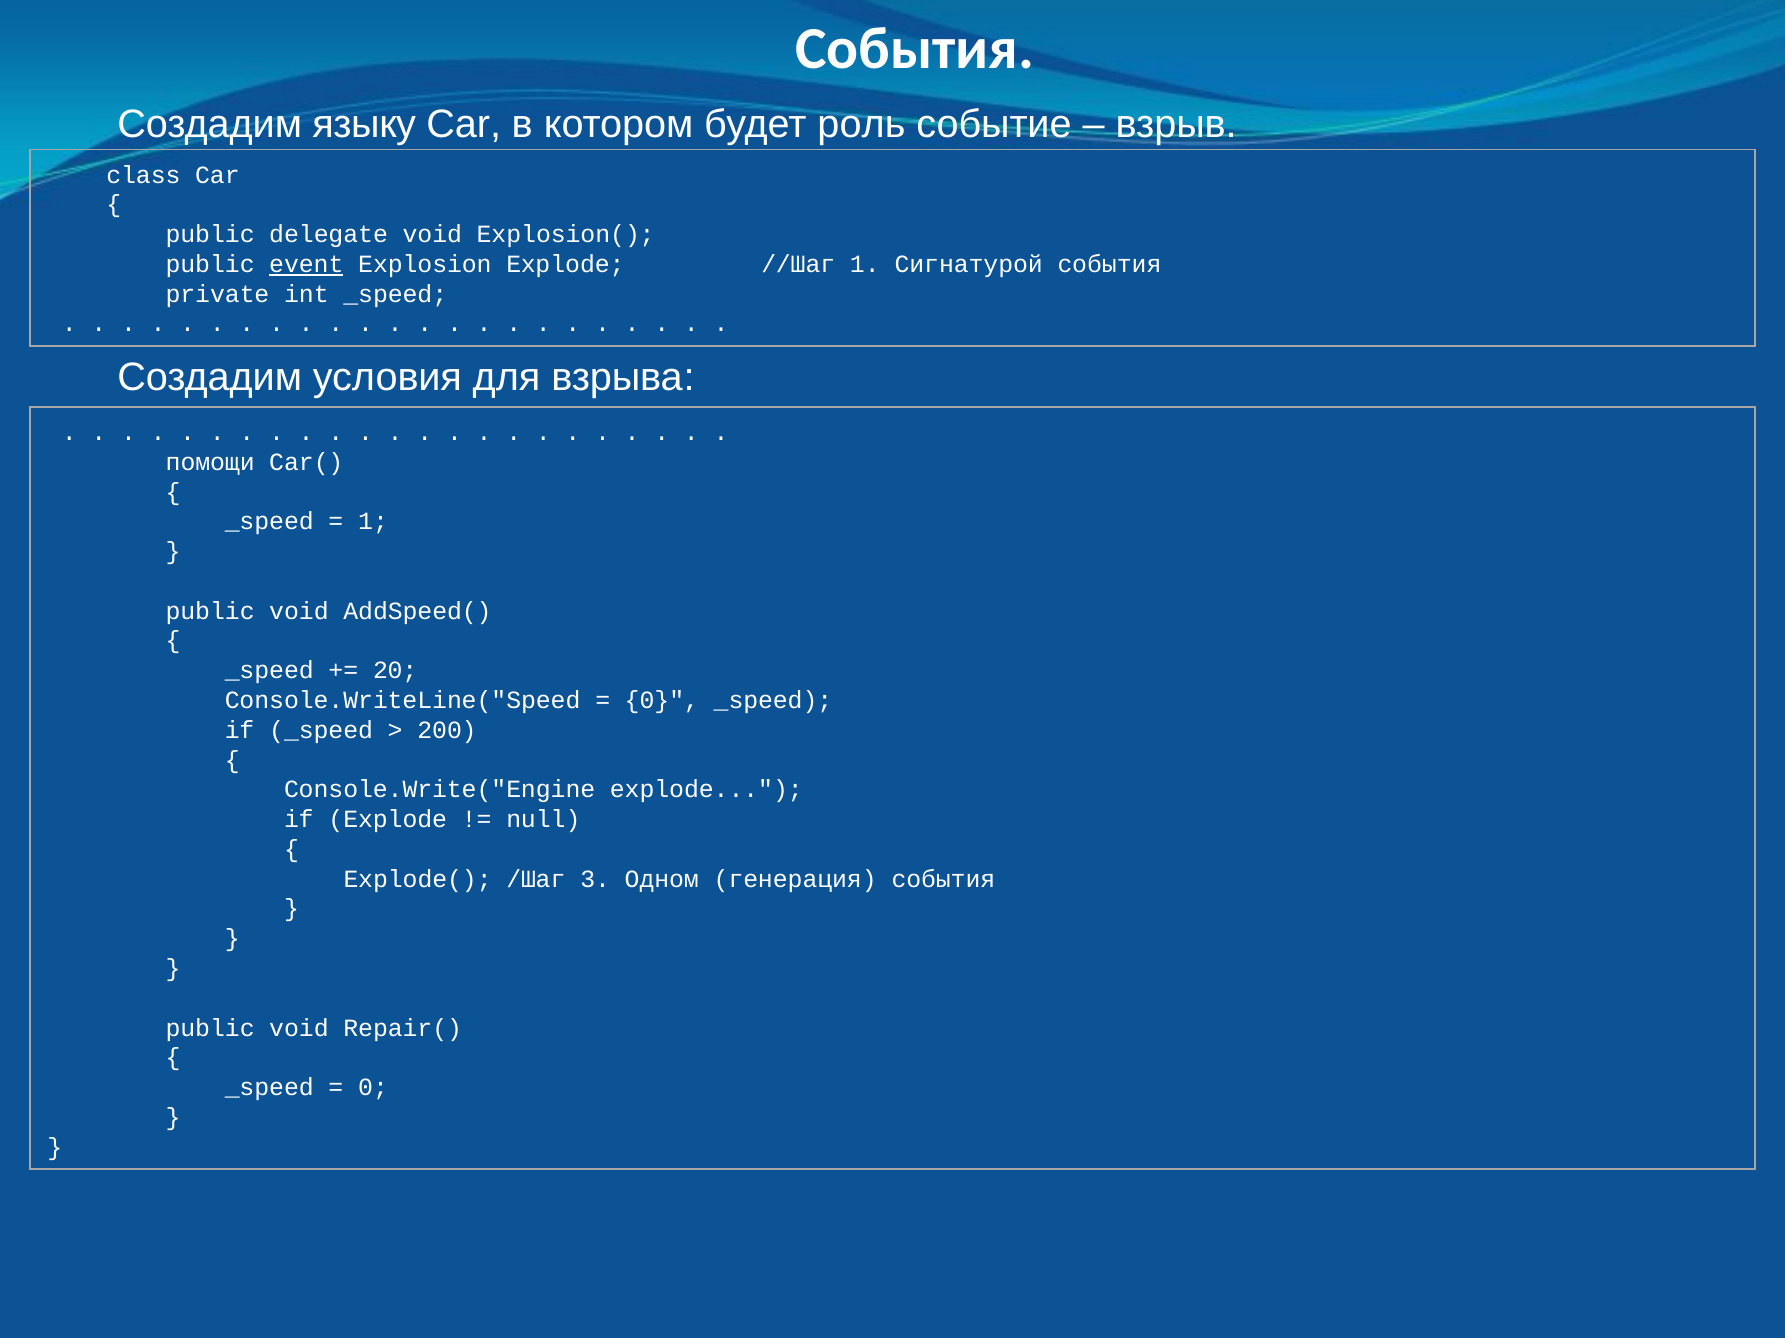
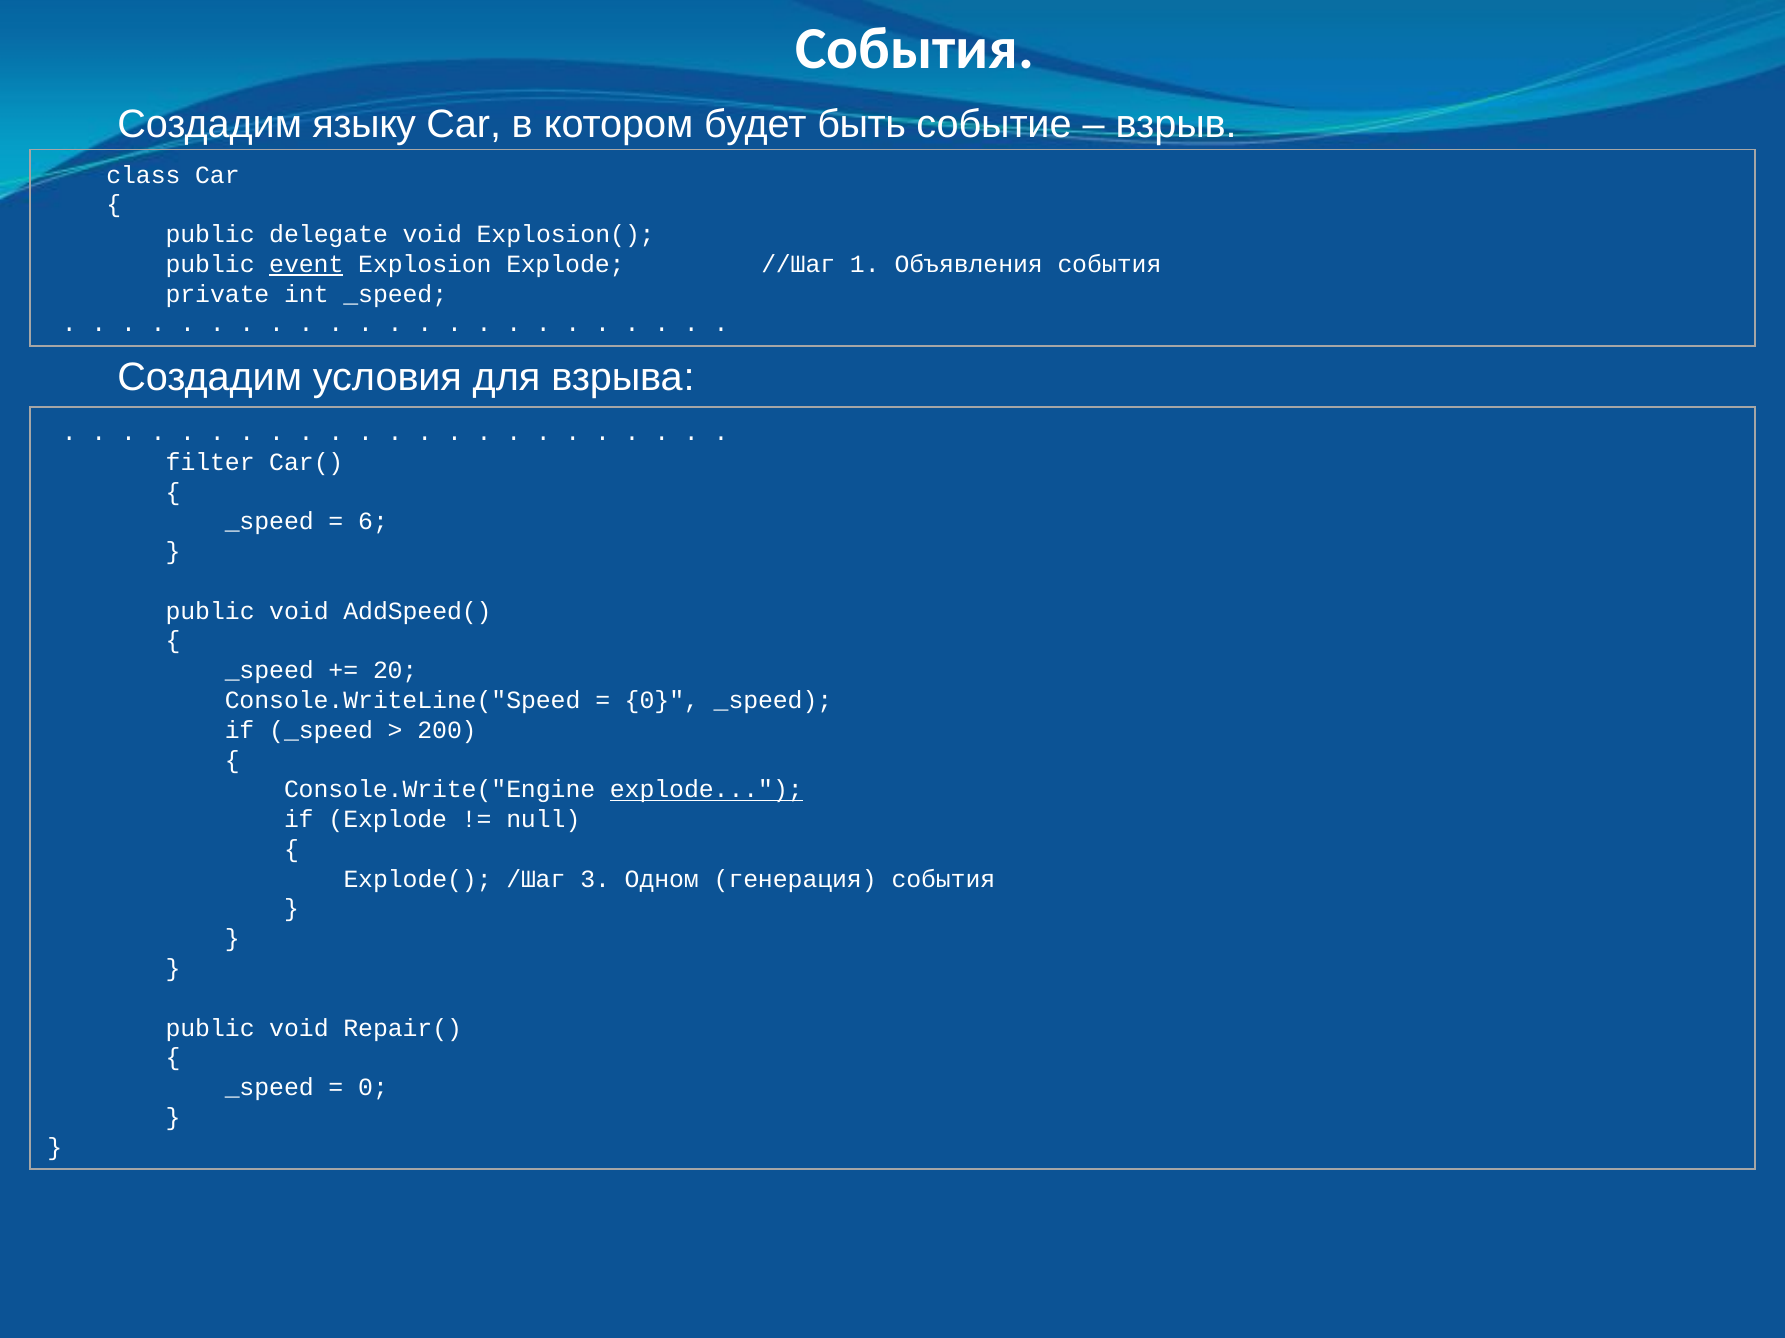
роль: роль -> быть (862, 125)
Сигнатурой: Сигнатурой -> Объявления (969, 264)
помощи: помощи -> filter (210, 462)
1: 1 -> 6 (373, 522)
explode underline: none -> present (706, 790)
